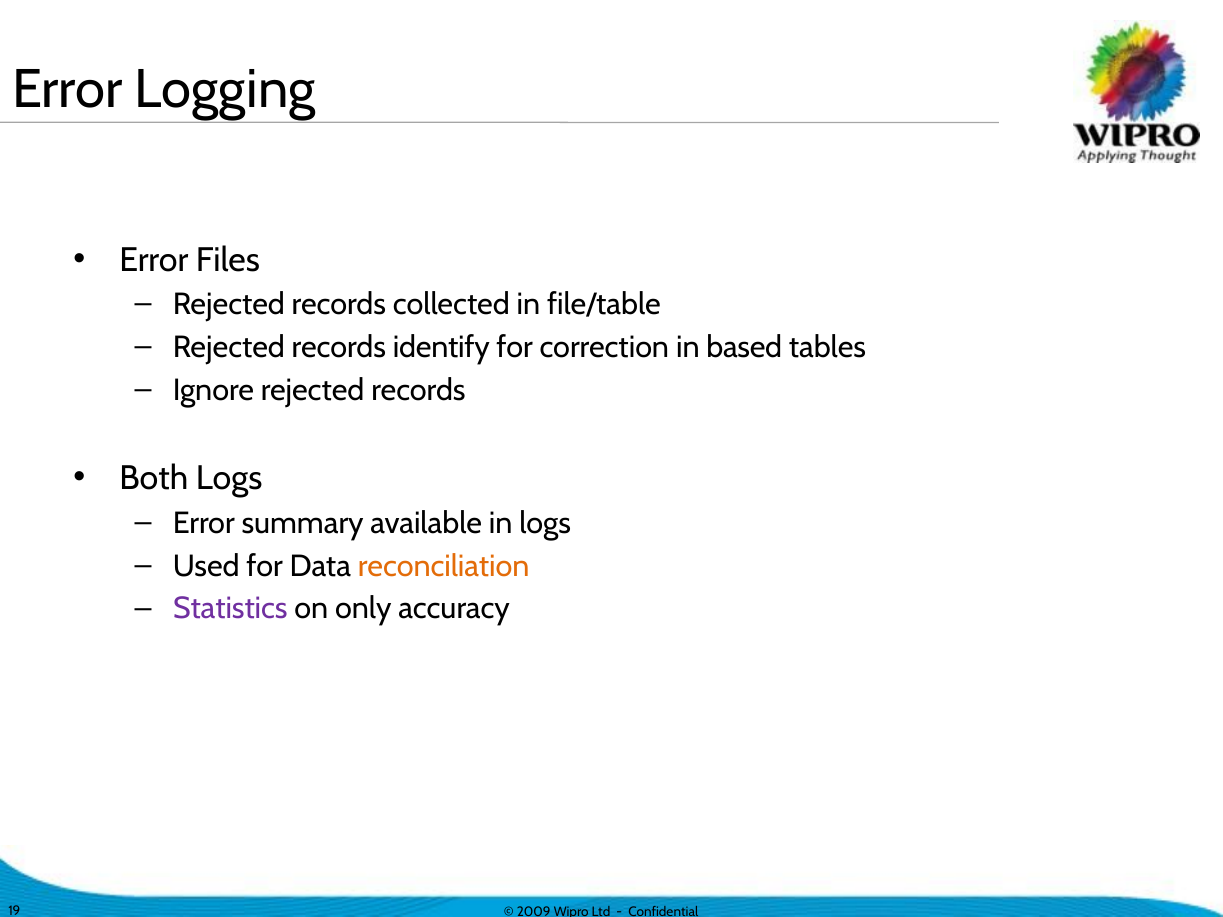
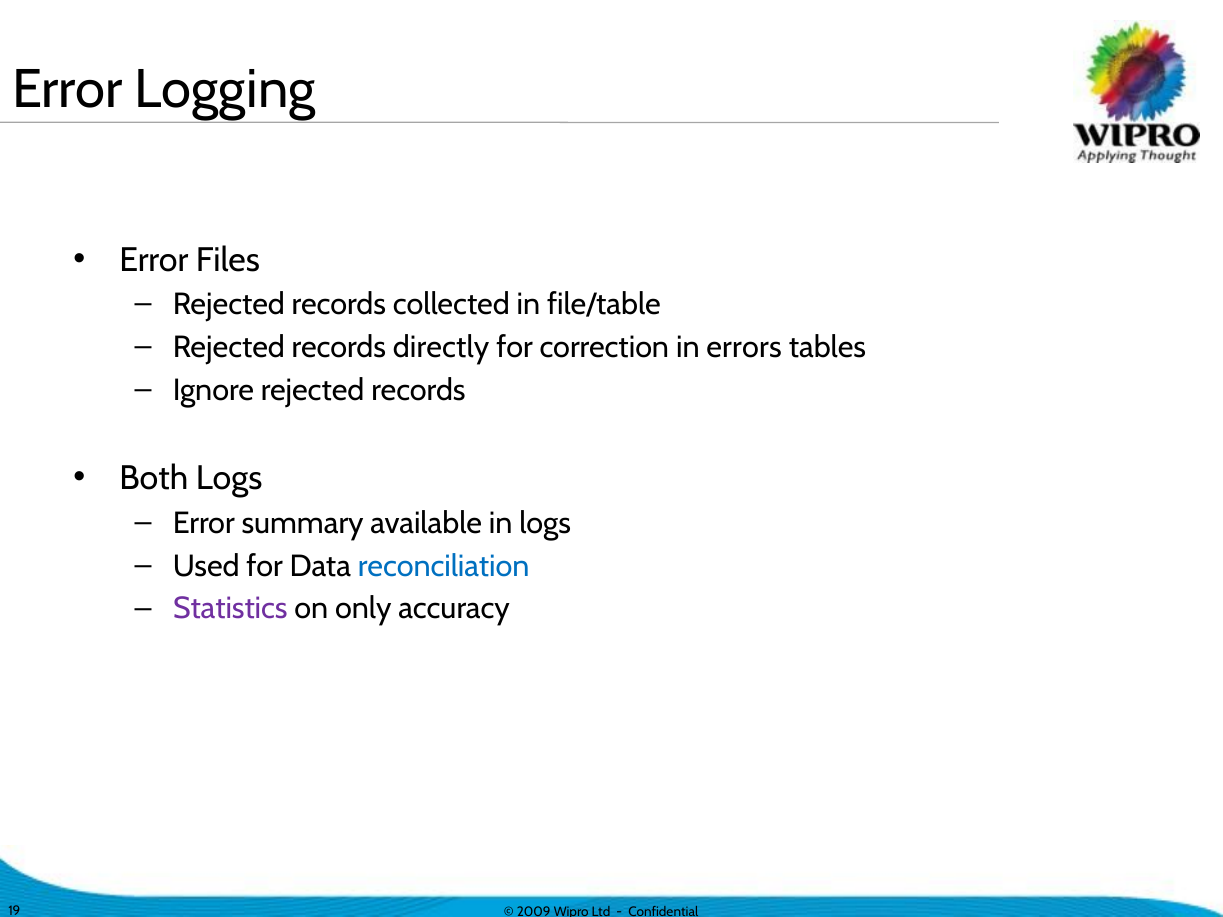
identify: identify -> directly (441, 347)
based: based -> errors (744, 347)
reconciliation colour: orange -> blue (444, 566)
